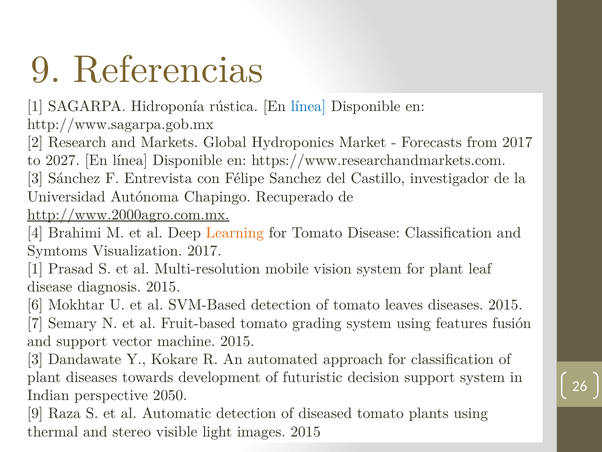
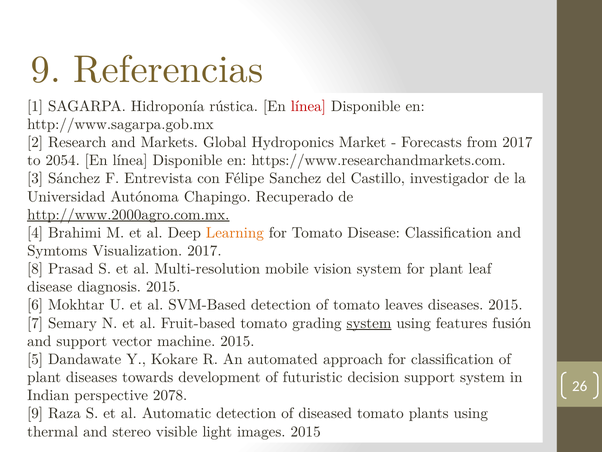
línea colour: blue -> red (308, 106)
2027: 2027 -> 2054 (63, 160)
1: 1 -> 8 (35, 269)
system underline: none -> present (369, 323)
3: 3 -> 5 (35, 359)
2050: 2050 -> 2078 (170, 395)
